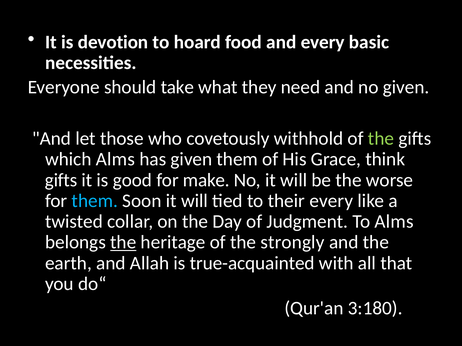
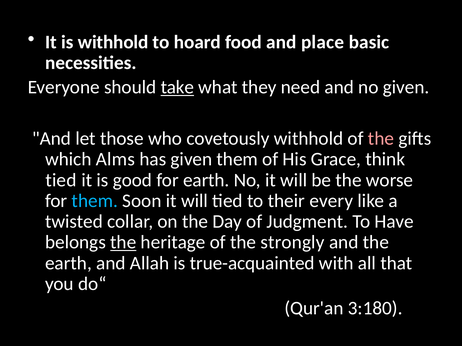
is devotion: devotion -> withhold (113, 42)
and every: every -> place (323, 42)
take underline: none -> present (177, 87)
the colour: light green -> pink (381, 139)
gifts: gifts -> tied (61, 180)
for make: make -> earth (206, 180)
To Alms: Alms -> Have (394, 222)
